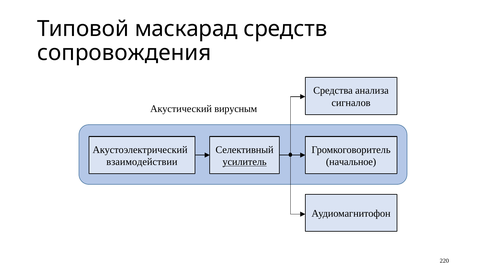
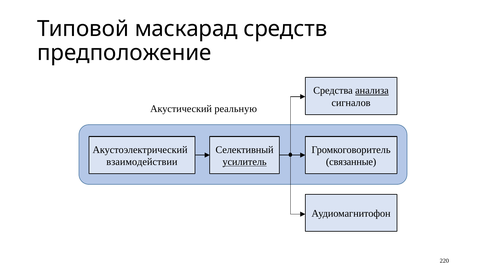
сопровождения: сопровождения -> предположение (124, 53)
анализа underline: none -> present (372, 91)
вирусным: вирусным -> реальную (236, 109)
начальное: начальное -> связанные (351, 162)
